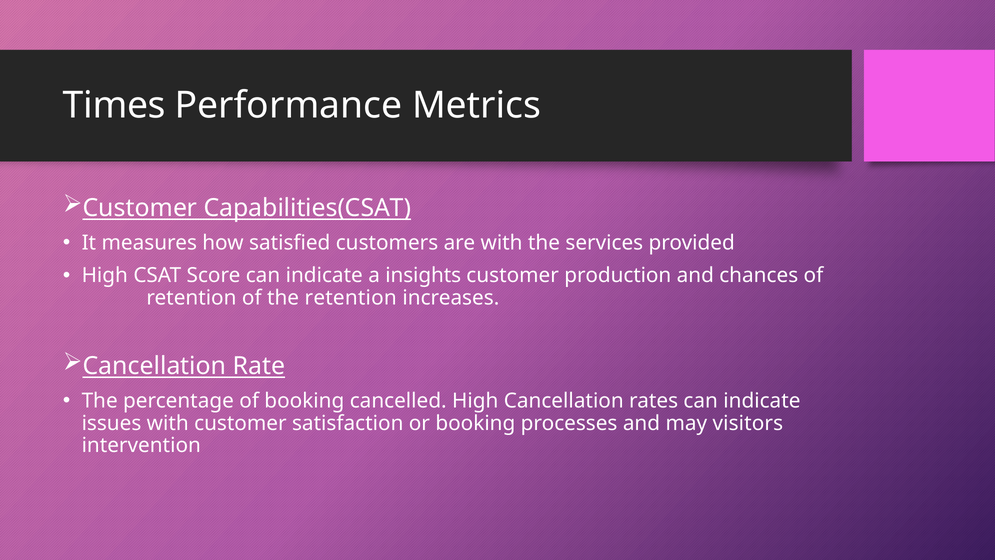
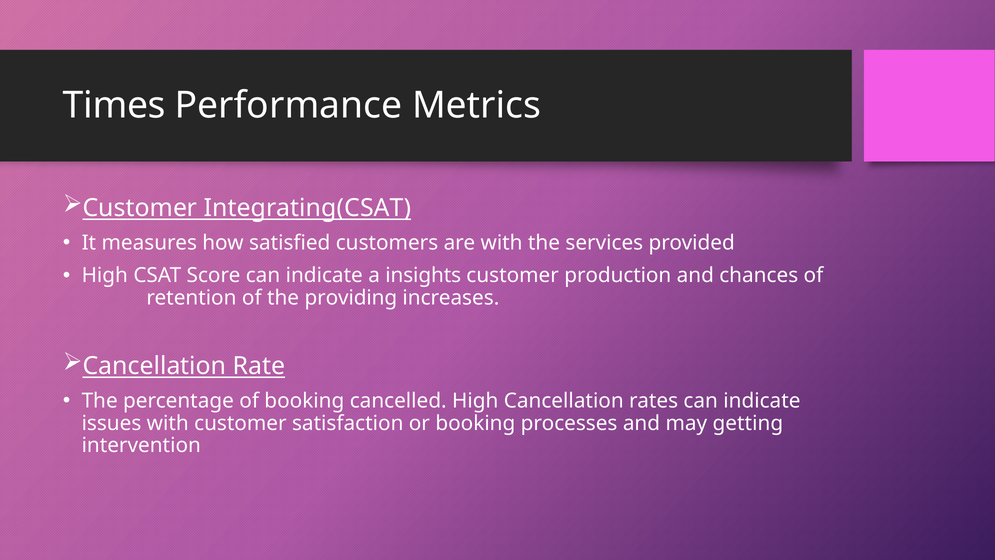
Capabilities(CSAT: Capabilities(CSAT -> Integrating(CSAT (307, 208)
the retention: retention -> providing (351, 298)
visitors: visitors -> getting (748, 423)
